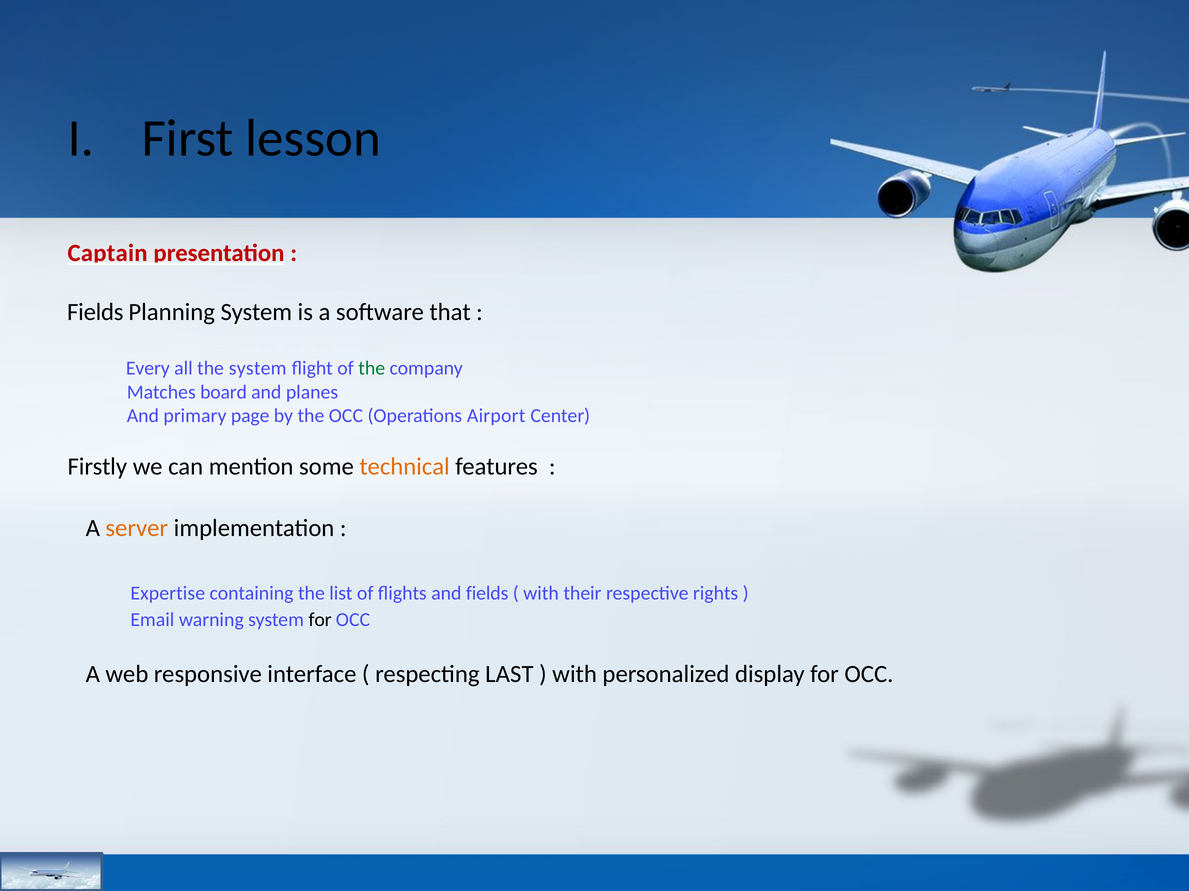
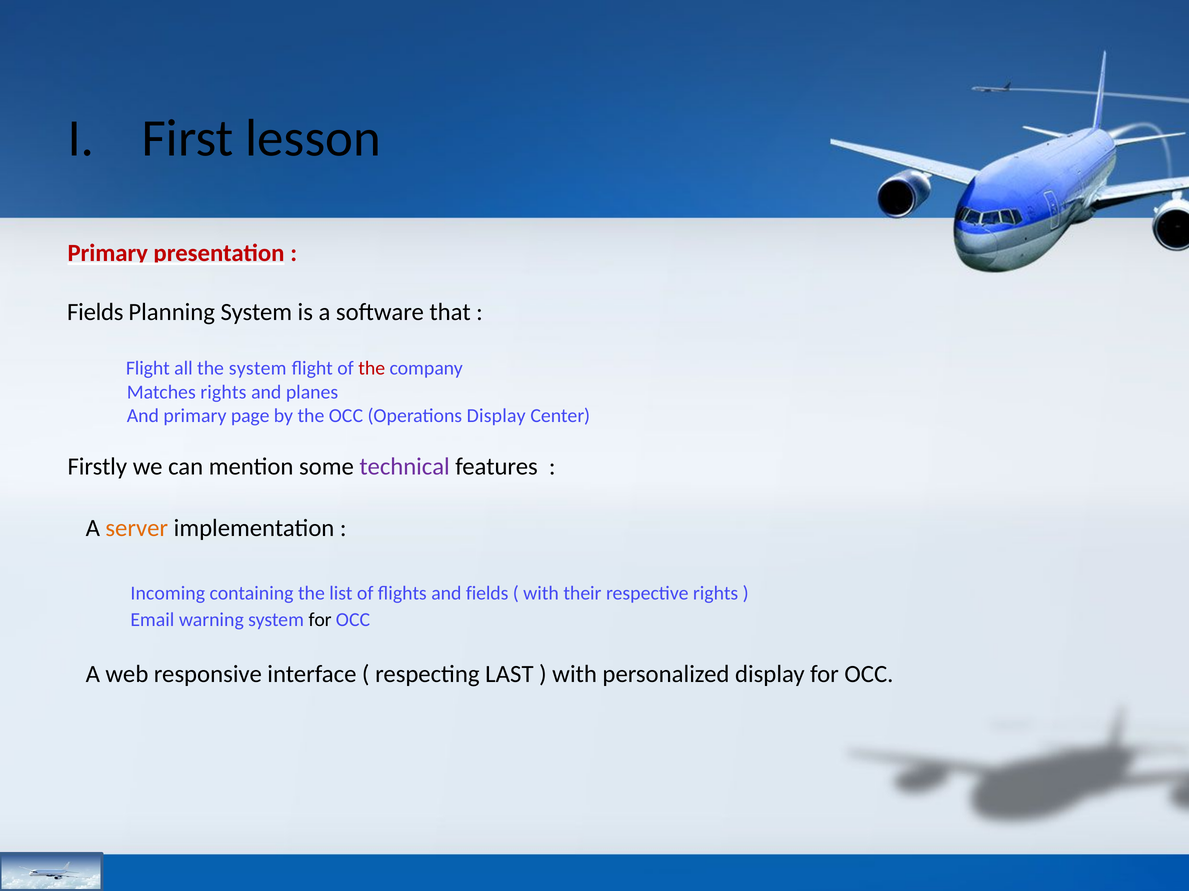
Captain: Captain -> Primary (108, 253)
Every: Every -> Flight (148, 369)
the colour: green -> red (372, 369)
Matches board: board -> rights (223, 392)
Operations Airport: Airport -> Display (496, 416)
technical colour: orange -> purple (405, 467)
Expertise: Expertise -> Incoming (168, 594)
